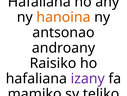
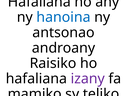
hanoina colour: orange -> blue (63, 17)
